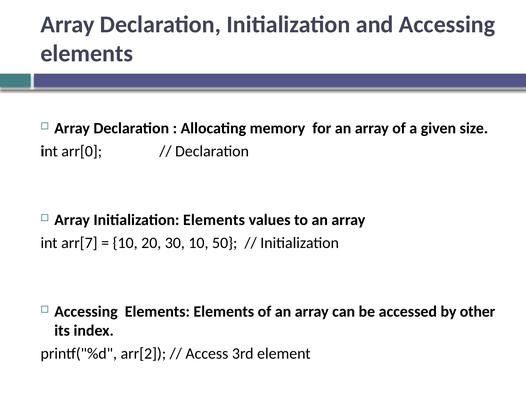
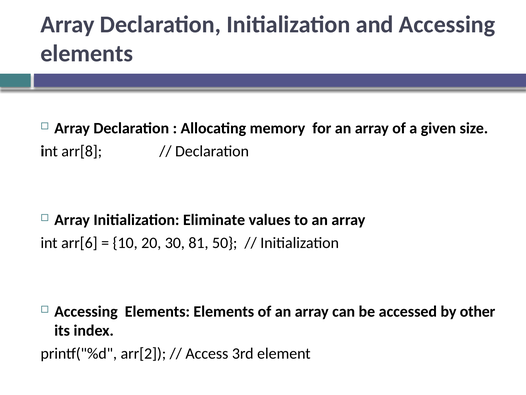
arr[0: arr[0 -> arr[8 (82, 151)
Initialization Elements: Elements -> Eliminate (214, 220)
arr[7: arr[7 -> arr[6 (79, 243)
30 10: 10 -> 81 (198, 243)
